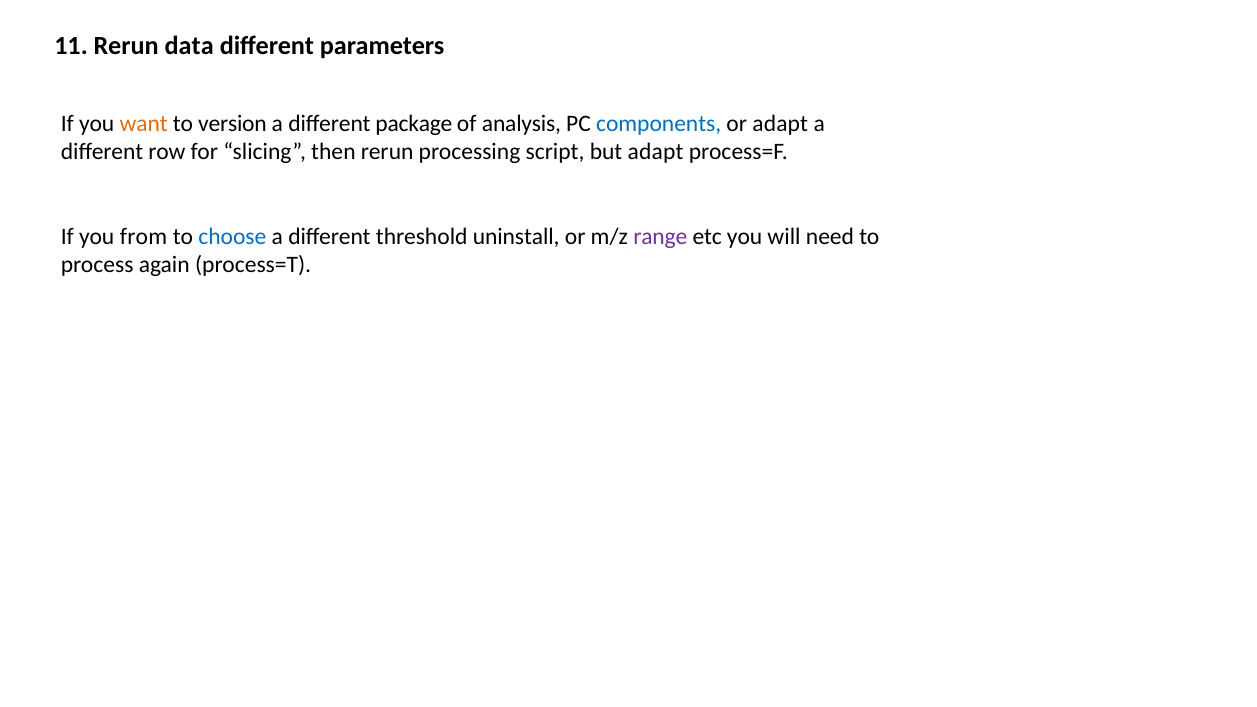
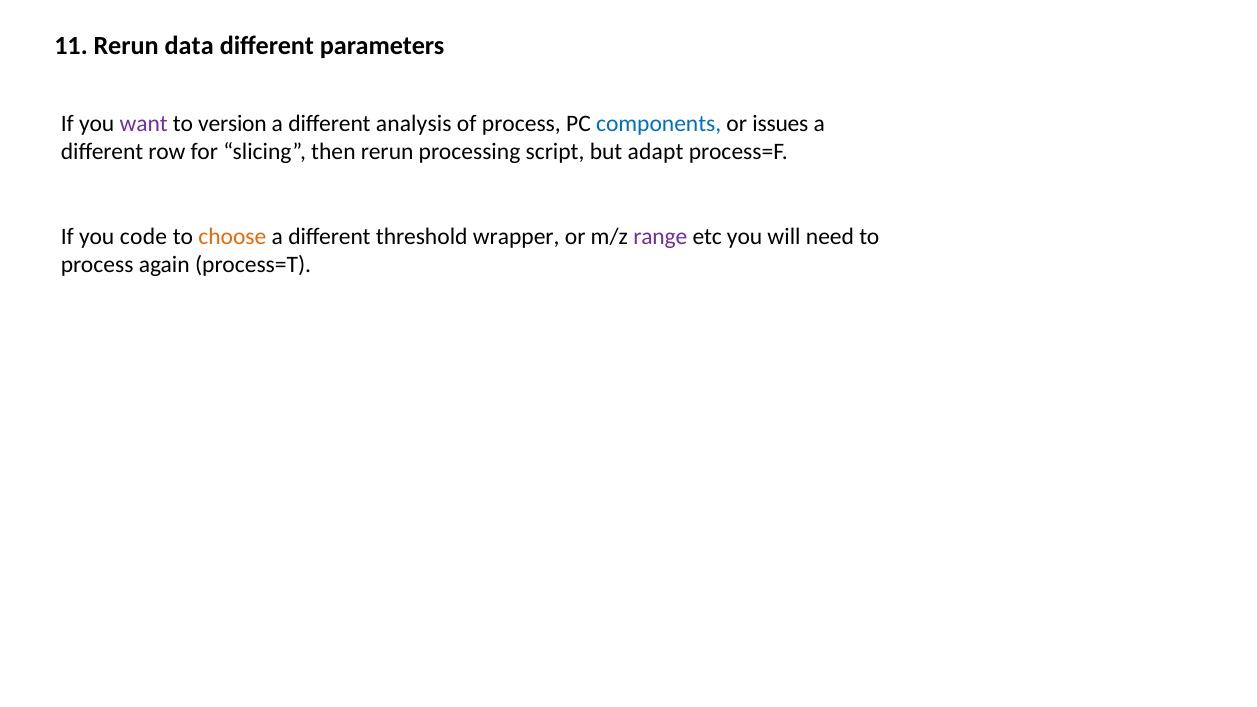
want colour: orange -> purple (144, 124)
package: package -> analysis (414, 124)
of analysis: analysis -> process (521, 124)
or adapt: adapt -> issues (780, 124)
from: from -> code (144, 237)
choose colour: blue -> orange (232, 237)
uninstall: uninstall -> wrapper (516, 237)
